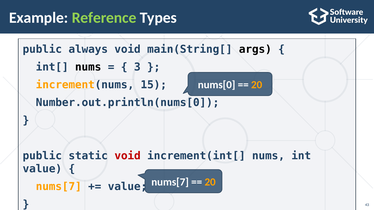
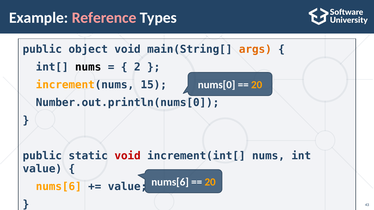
Reference colour: light green -> pink (104, 18)
always: always -> object (88, 49)
args colour: black -> orange (255, 49)
3: 3 -> 2 (137, 67)
nums[7: nums[7 -> nums[6 (170, 182)
nums[7: nums[7 -> nums[6 (59, 187)
